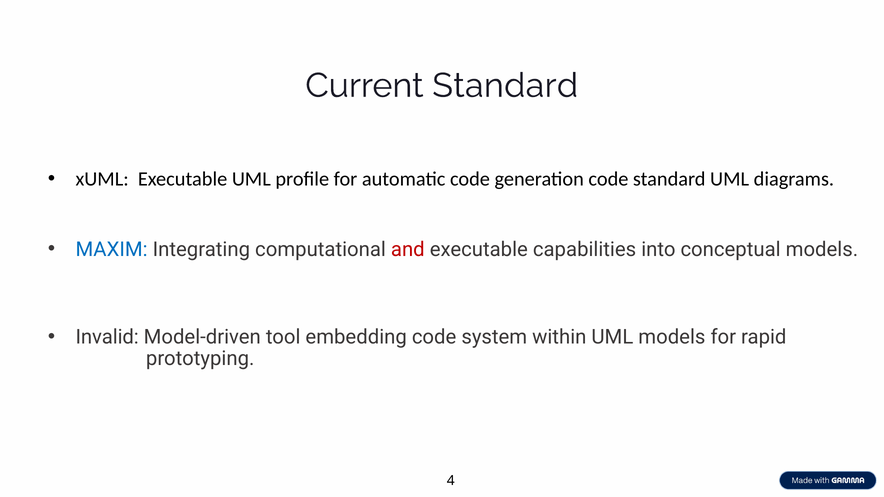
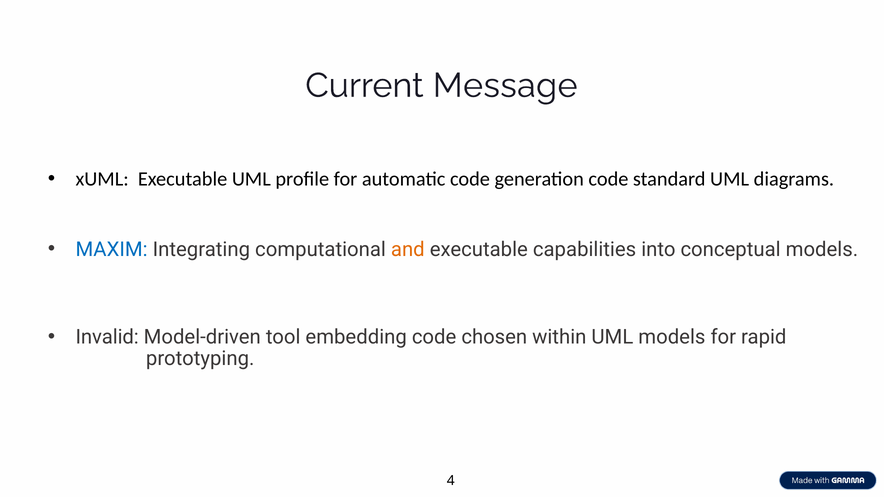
Current Standard: Standard -> Message (505, 86)
and colour: red -> orange (408, 249)
system: system -> chosen (494, 337)
